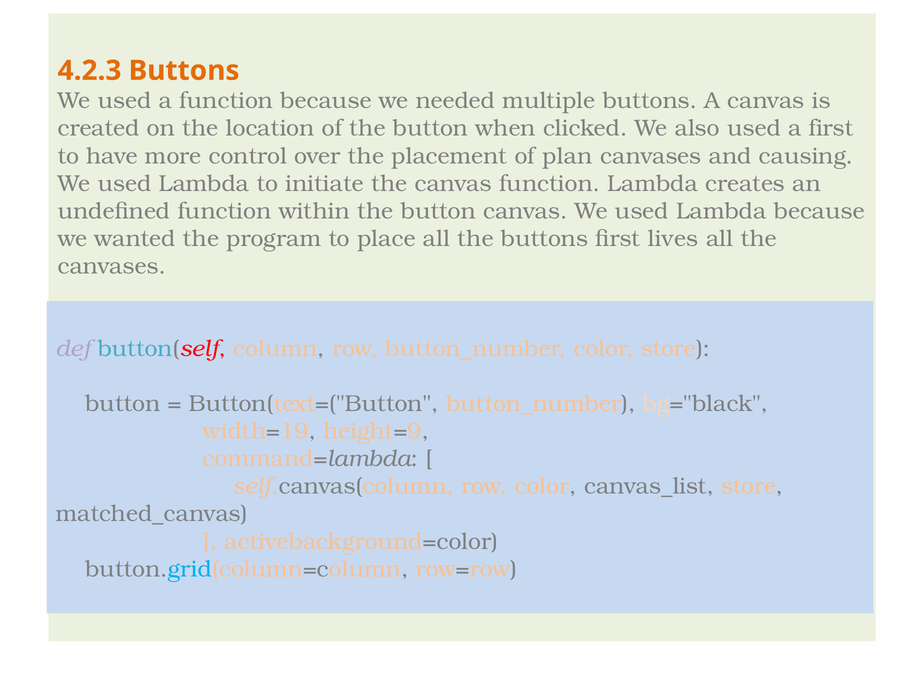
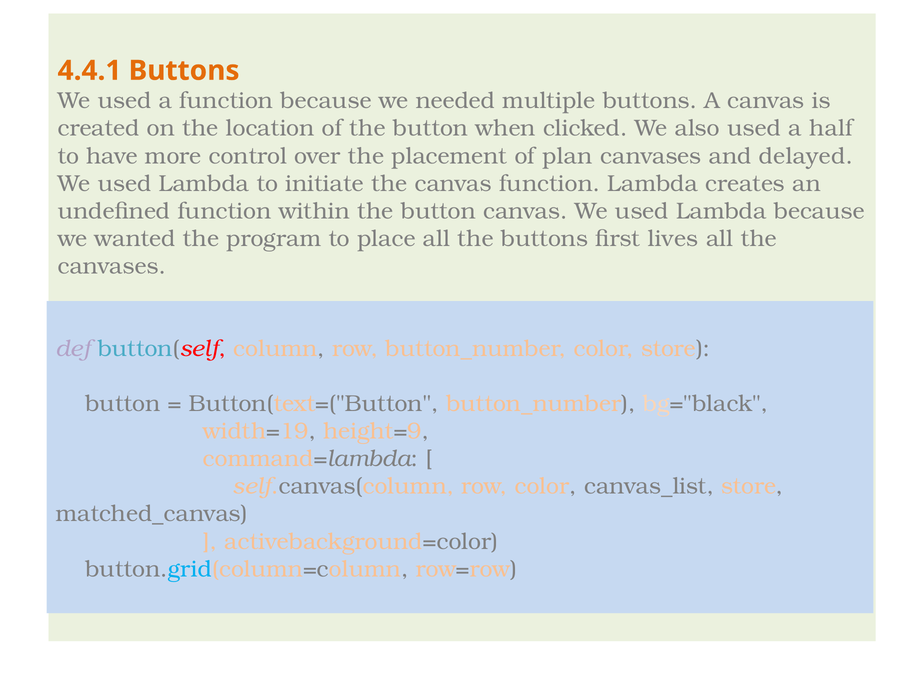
4.2.3: 4.2.3 -> 4.4.1 (90, 71)
a first: first -> half (831, 128)
causing: causing -> delayed (806, 156)
